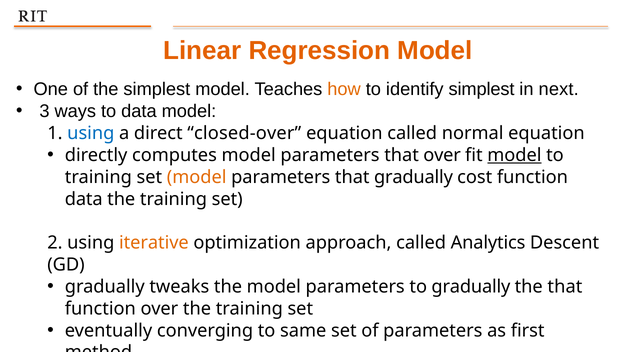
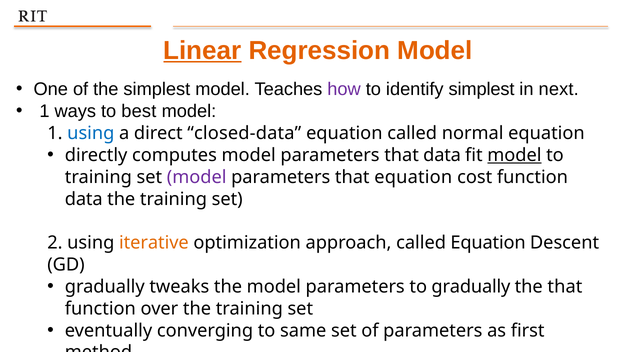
Linear underline: none -> present (202, 51)
how colour: orange -> purple (344, 89)
3: 3 -> 1 (45, 111)
to data: data -> best (139, 111)
closed-over: closed-over -> closed-data (244, 133)
that over: over -> data (442, 155)
model colour: orange -> purple (197, 177)
that gradually: gradually -> equation (413, 177)
called Analytics: Analytics -> Equation (488, 243)
